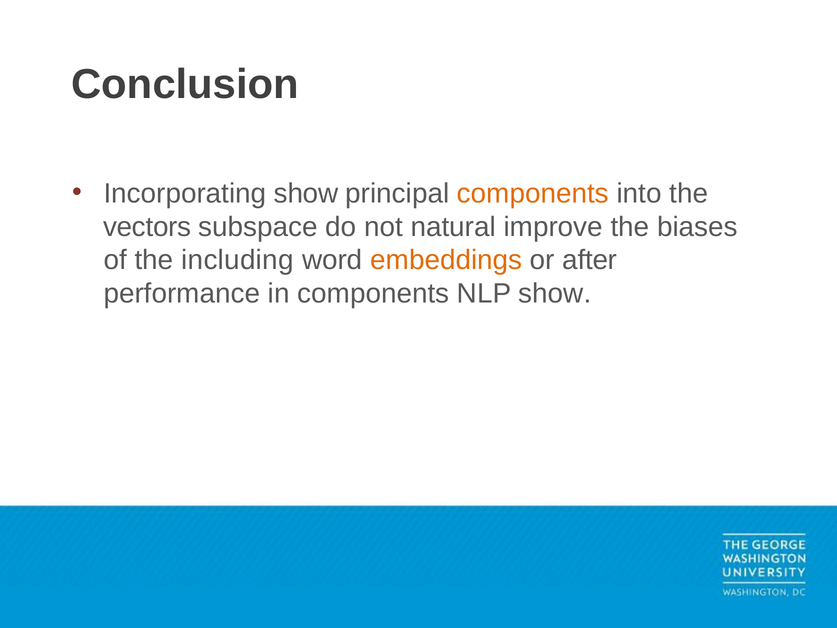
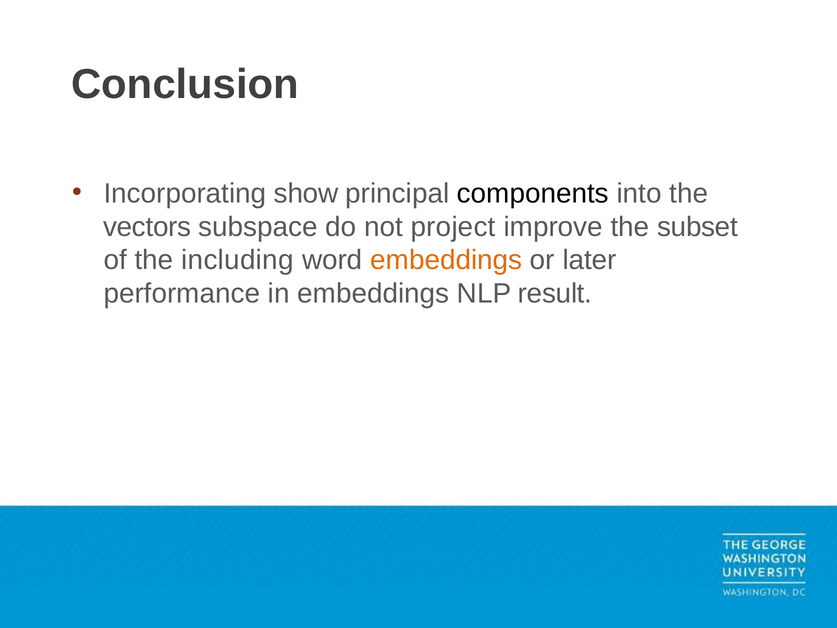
components colour: orange -> black (533, 193)
natural: natural -> project (453, 227)
biases: biases -> subset (698, 227)
after: after -> later (590, 260)
in components: components -> embeddings (373, 294)
NLP show: show -> result (555, 294)
